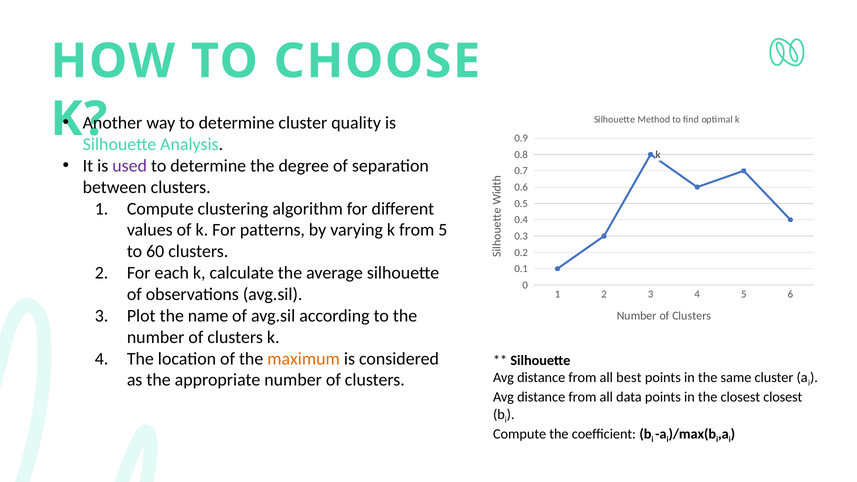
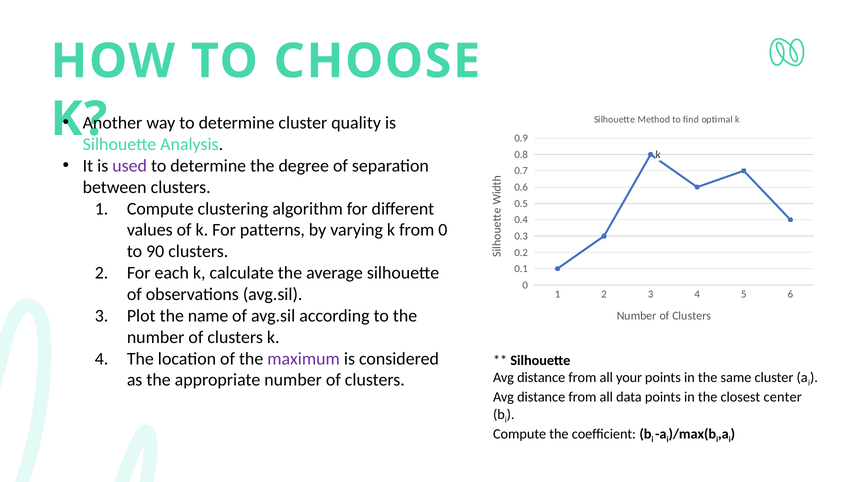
from 5: 5 -> 0 (443, 230)
60: 60 -> 90 (155, 252)
maximum colour: orange -> purple (304, 359)
best: best -> your (629, 378)
closest closest: closest -> center (783, 397)
